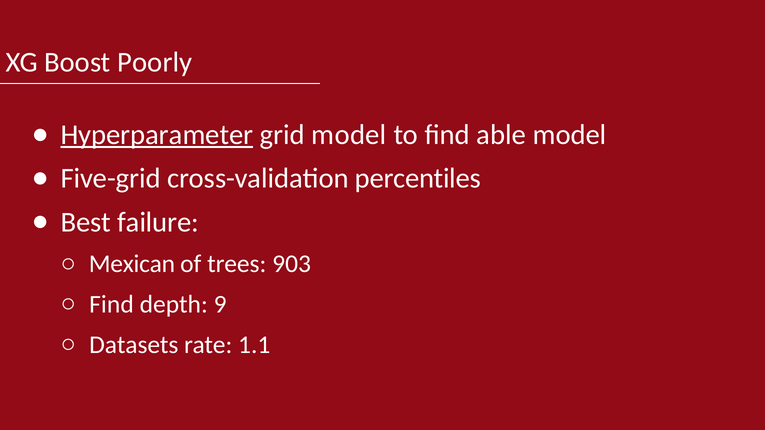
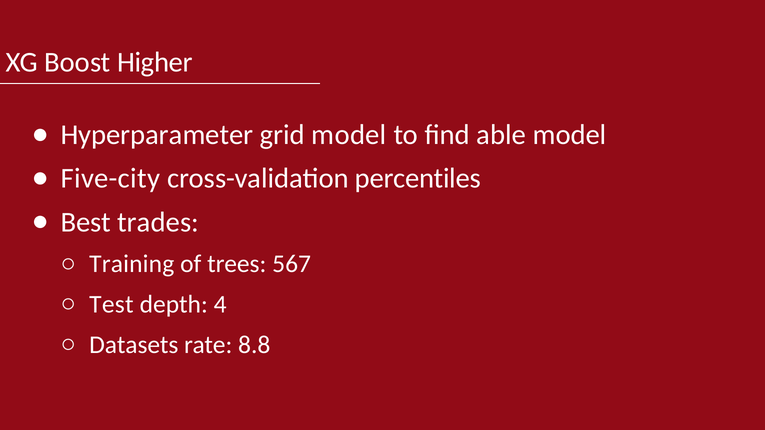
Poorly: Poorly -> Higher (155, 62)
Hyperparameter underline: present -> none (157, 135)
Five-grid: Five-grid -> Five-city (110, 178)
failure: failure -> trades (158, 222)
Mexican: Mexican -> Training (132, 264)
903: 903 -> 567 (292, 264)
Find: Find -> Test (111, 305)
9: 9 -> 4 (220, 305)
1.1: 1.1 -> 8.8 (254, 345)
